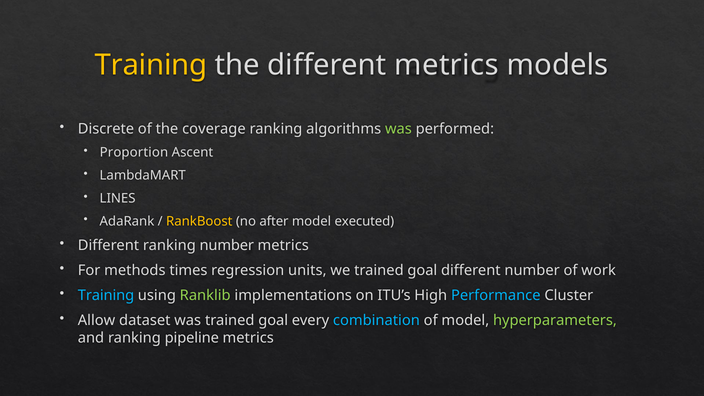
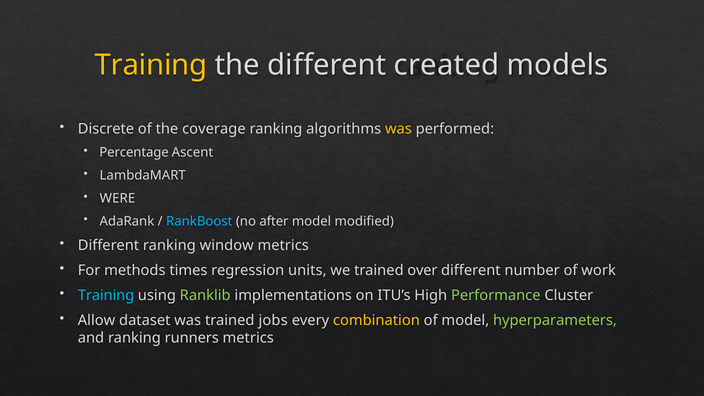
different metrics: metrics -> created (447, 65)
was colour: light green -> yellow (398, 129)
Proportion: Proportion -> Percentage (134, 153)
LINES: LINES -> WERE (118, 198)
RankBoost colour: yellow -> light blue (199, 221)
executed: executed -> modified (364, 221)
ranking number: number -> window (227, 245)
we trained goal: goal -> over (422, 270)
Performance colour: light blue -> light green (496, 295)
was trained goal: goal -> jobs (273, 320)
combination colour: light blue -> yellow (376, 320)
pipeline: pipeline -> runners (192, 338)
